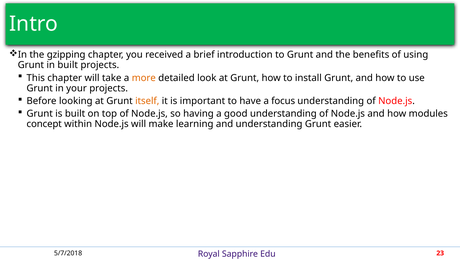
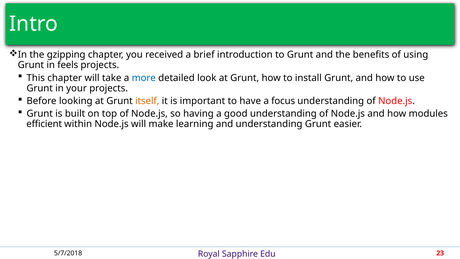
in built: built -> feels (68, 65)
more colour: orange -> blue (144, 78)
concept: concept -> efficient (44, 124)
